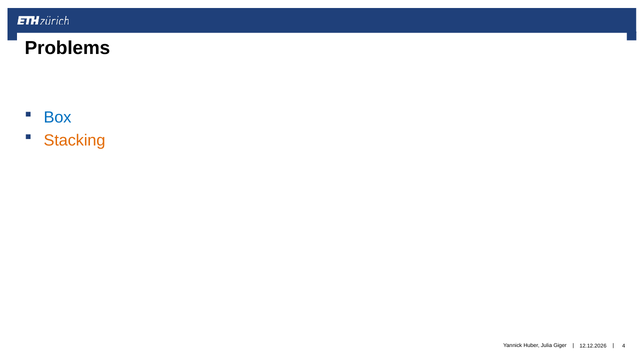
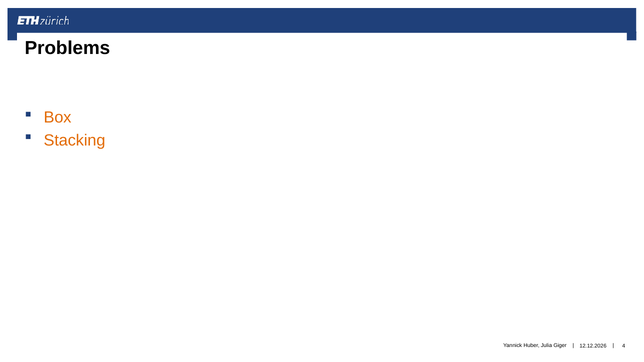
Box colour: blue -> orange (58, 118)
